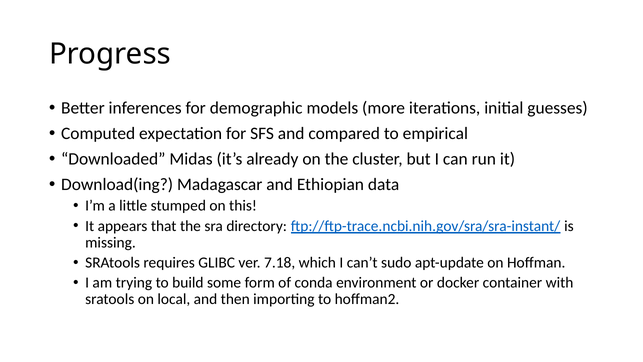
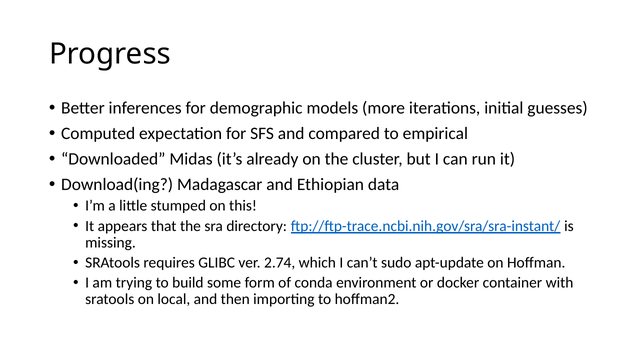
7.18: 7.18 -> 2.74 (280, 263)
